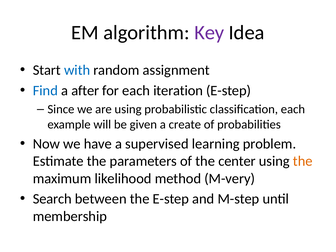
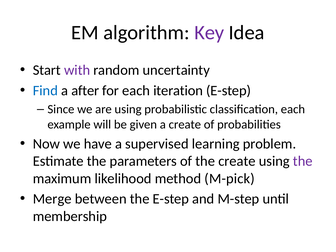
with colour: blue -> purple (77, 70)
assignment: assignment -> uncertainty (176, 70)
the center: center -> create (237, 161)
the colour: orange -> purple (303, 161)
M-very: M-very -> M-pick (230, 179)
Search: Search -> Merge (52, 199)
